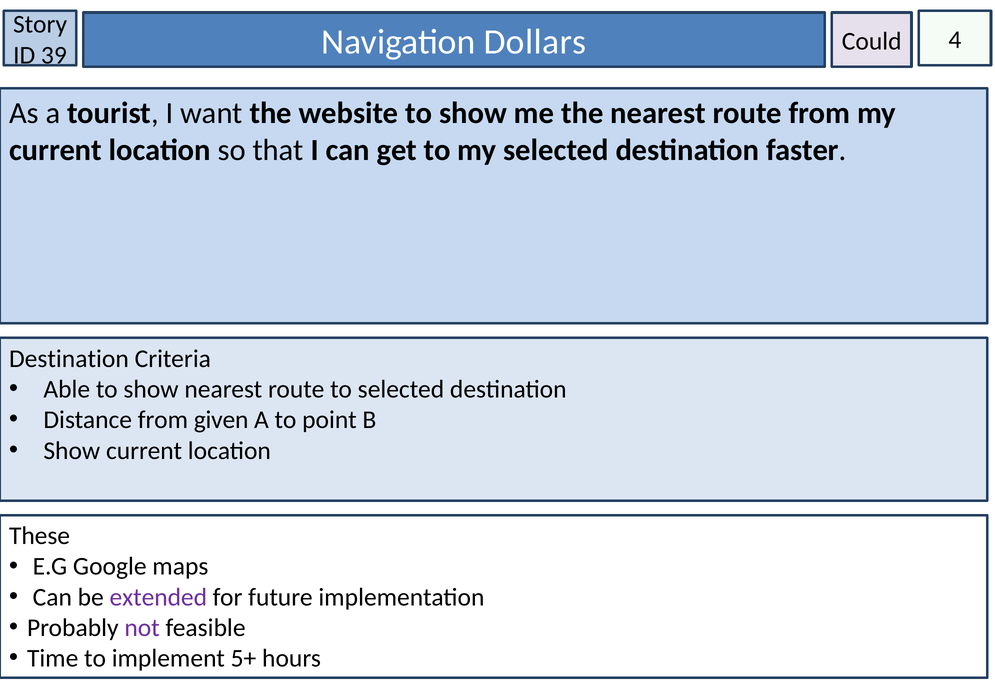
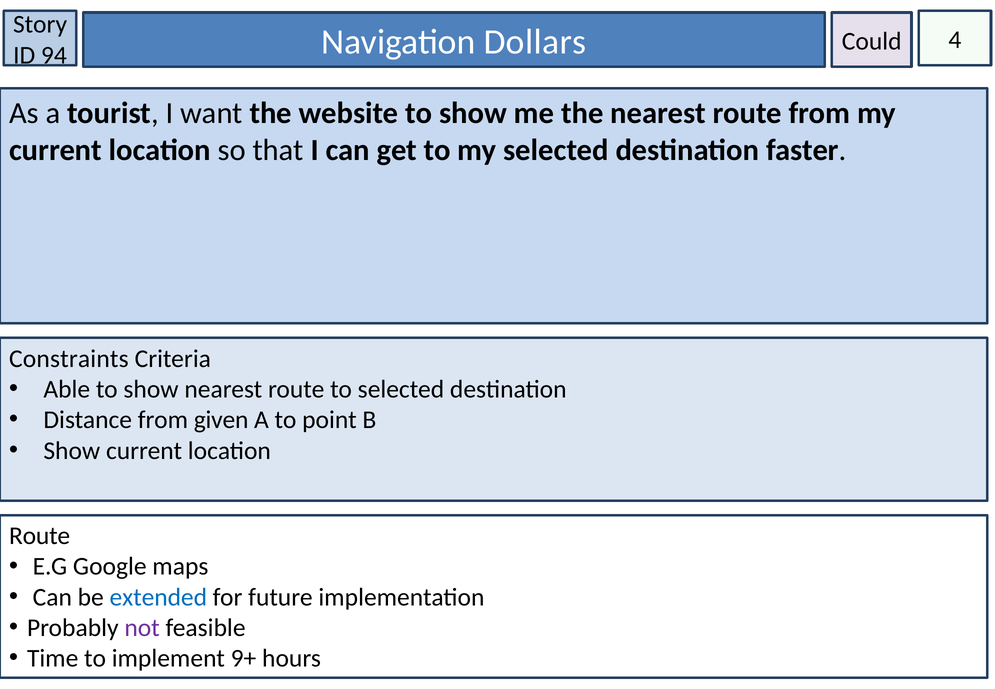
39: 39 -> 94 (54, 55)
Destination: Destination -> Constraints (69, 359)
These: These -> Route (40, 536)
extended colour: purple -> blue (158, 597)
5+: 5+ -> 9+ (244, 658)
